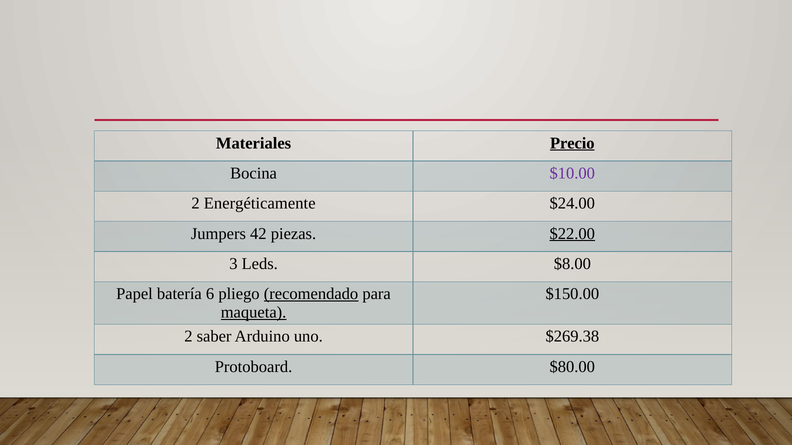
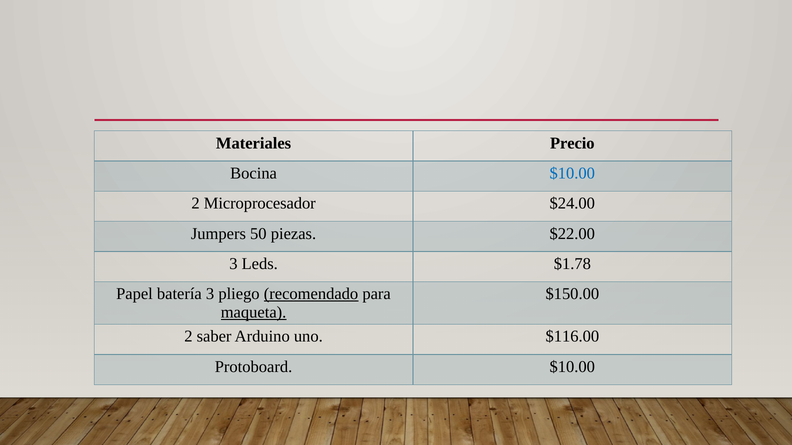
Precio underline: present -> none (572, 143)
$10.00 colour: purple -> blue (572, 173)
Energéticamente: Energéticamente -> Microprocesador (260, 204)
42: 42 -> 50 (258, 234)
$22.00 underline: present -> none (572, 234)
$8.00: $8.00 -> $1.78 (572, 264)
batería 6: 6 -> 3 (210, 294)
$269.38: $269.38 -> $116.00 (572, 337)
Protoboard $80.00: $80.00 -> $10.00 (572, 367)
